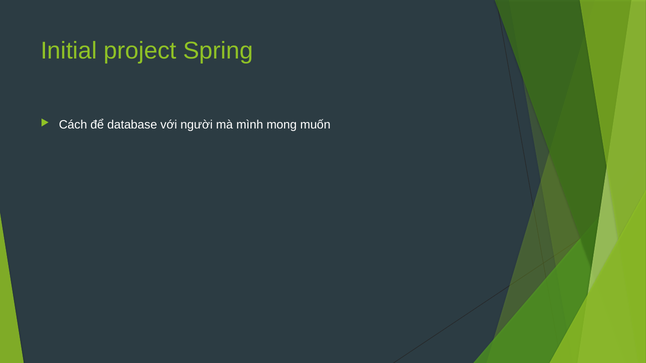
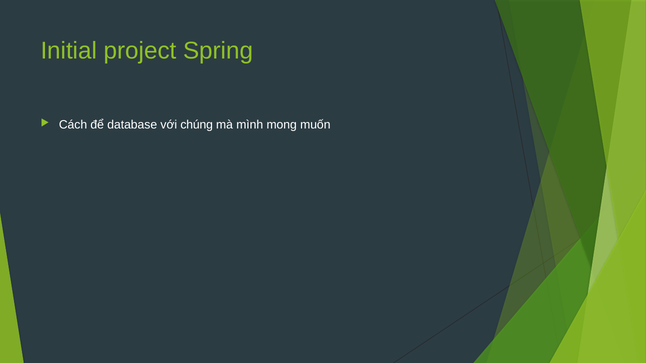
người: người -> chúng (197, 125)
